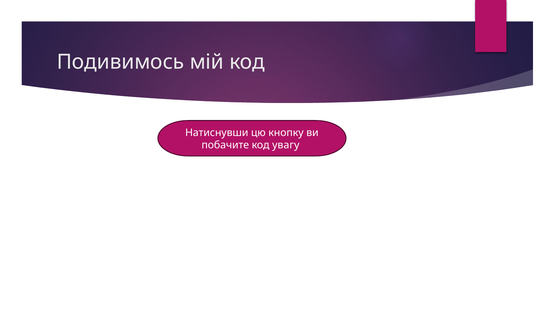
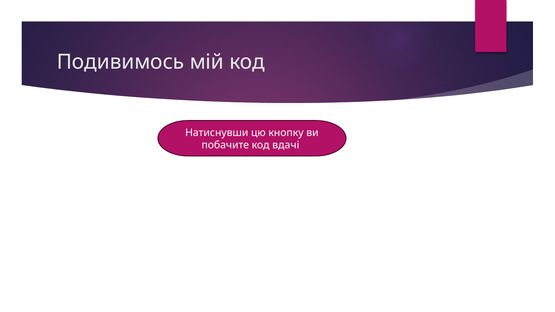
увагу: увагу -> вдачі (286, 145)
